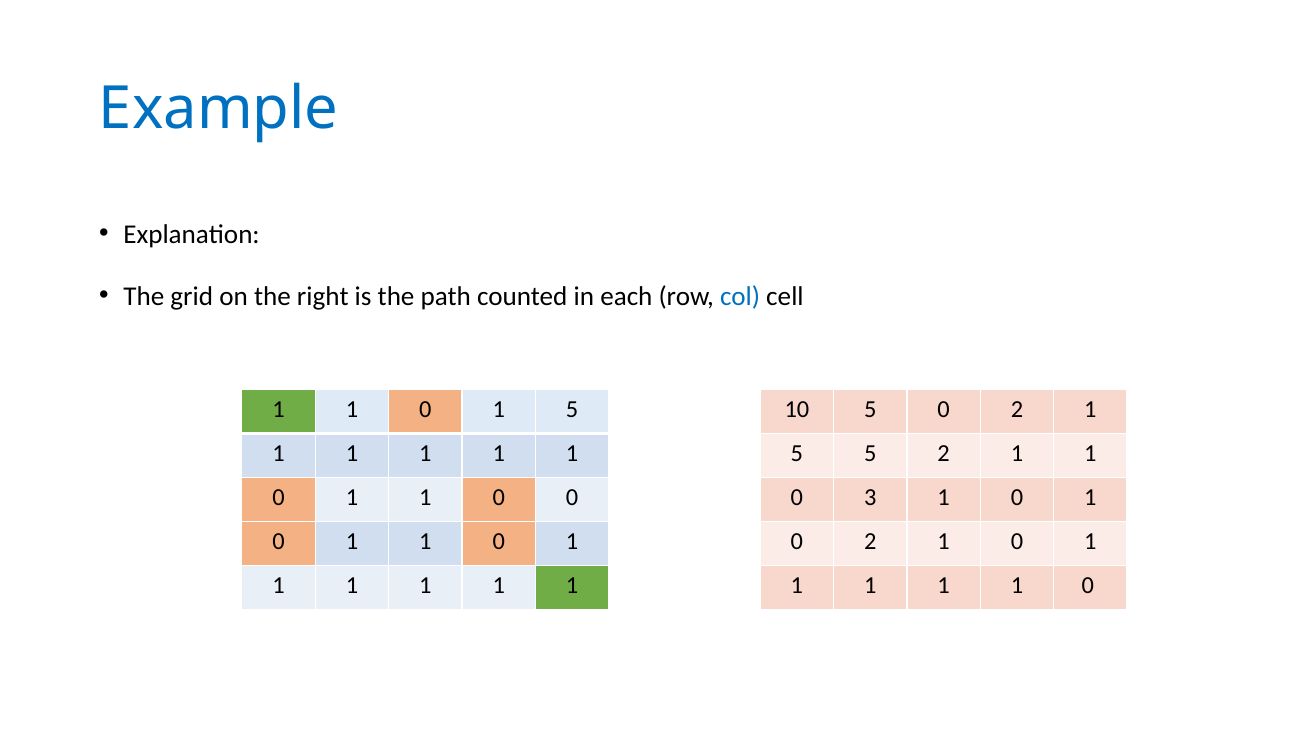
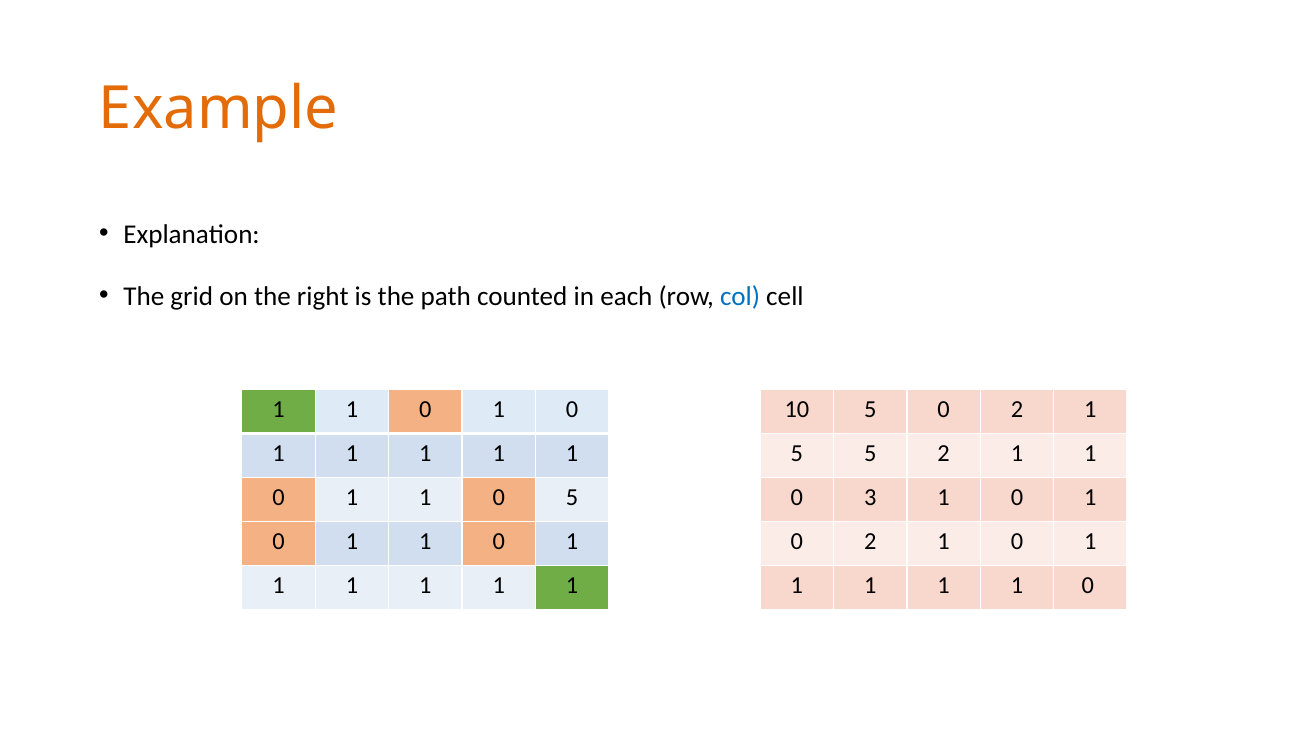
Example colour: blue -> orange (219, 109)
5: 5 -> 0 (572, 410)
1 0 0: 0 -> 5 (572, 498)
